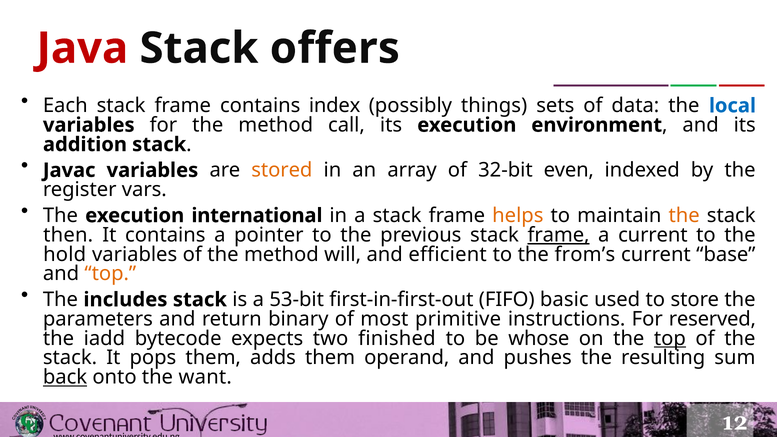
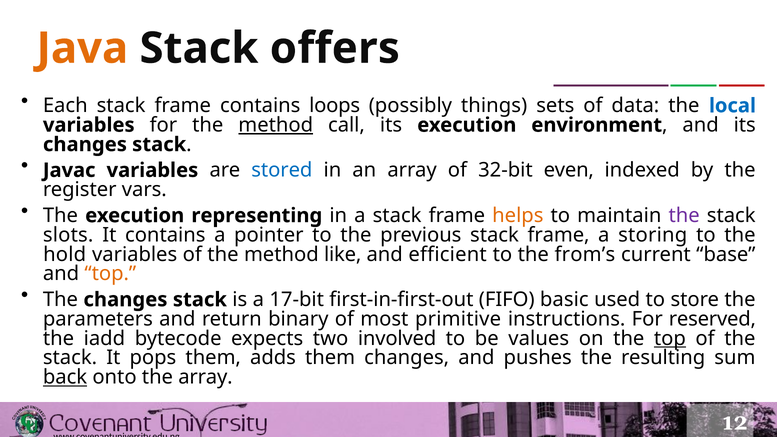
Java colour: red -> orange (82, 48)
index: index -> loops (335, 106)
method underline: none -> present (276, 125)
addition: addition -> changes (85, 144)
stored colour: orange -> blue (282, 170)
international: international -> representing (257, 216)
the colour: orange -> purple (684, 216)
then: then -> slots (68, 235)
frame underline: present -> none (559, 235)
a current: current -> storing (653, 235)
will: will -> like (343, 254)
The includes: includes -> changes (125, 300)
53-bit: 53-bit -> 17-bit (297, 300)
finished: finished -> involved (397, 338)
whose: whose -> values (539, 338)
them operand: operand -> changes (407, 358)
the want: want -> array (205, 377)
